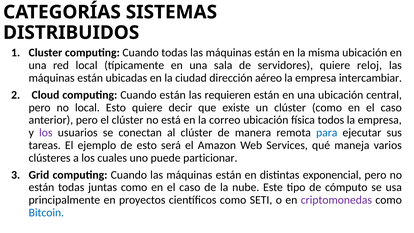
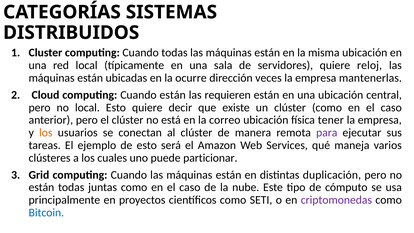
ciudad: ciudad -> ocurre (191, 78)
aéreo: aéreo -> veces (268, 78)
intercambiar: intercambiar -> mantenerlas (370, 78)
todos: todos -> tener (331, 120)
los colour: purple -> orange (46, 133)
para colour: blue -> purple (327, 133)
exponencial: exponencial -> duplicación (332, 175)
